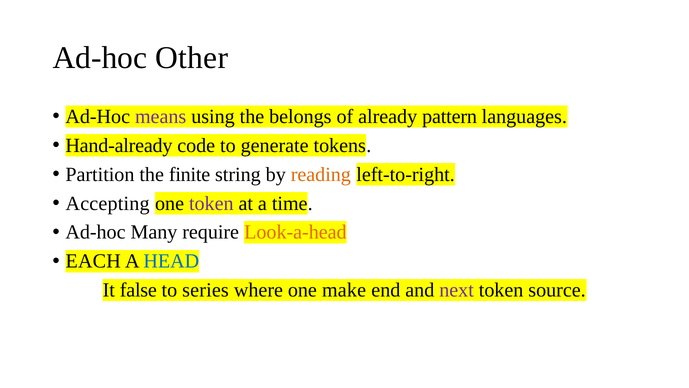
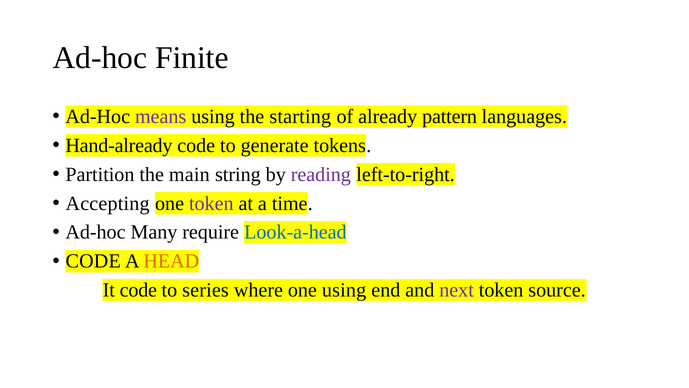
Other: Other -> Finite (192, 58)
belongs: belongs -> starting (300, 116)
finite: finite -> main (189, 174)
reading colour: orange -> purple (321, 174)
Look-a-head colour: orange -> blue (295, 232)
EACH: EACH -> CODE (93, 261)
HEAD colour: blue -> orange (171, 261)
It false: false -> code (138, 290)
one make: make -> using (344, 290)
